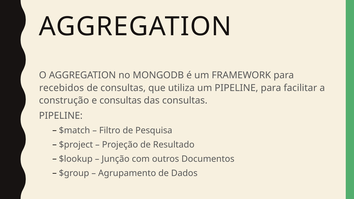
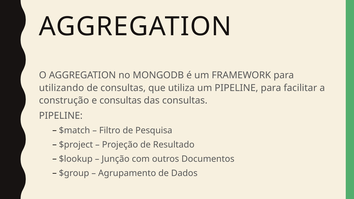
recebidos: recebidos -> utilizando (62, 88)
